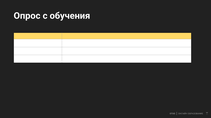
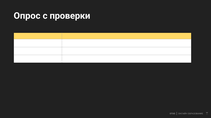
обучения: обучения -> проверки (70, 16)
